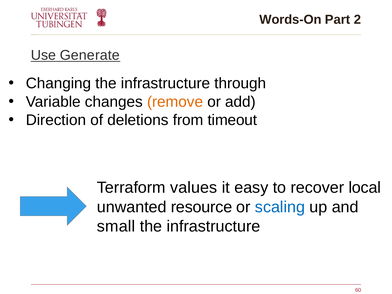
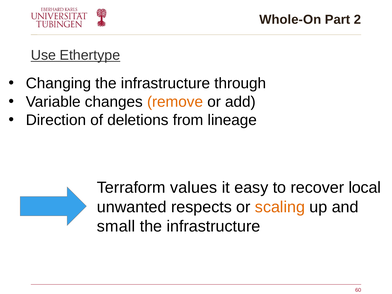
Words-On: Words-On -> Whole-On (290, 20)
Generate: Generate -> Ethertype (90, 55)
timeout: timeout -> lineage (232, 120)
resource: resource -> respects (201, 207)
scaling colour: blue -> orange (280, 207)
